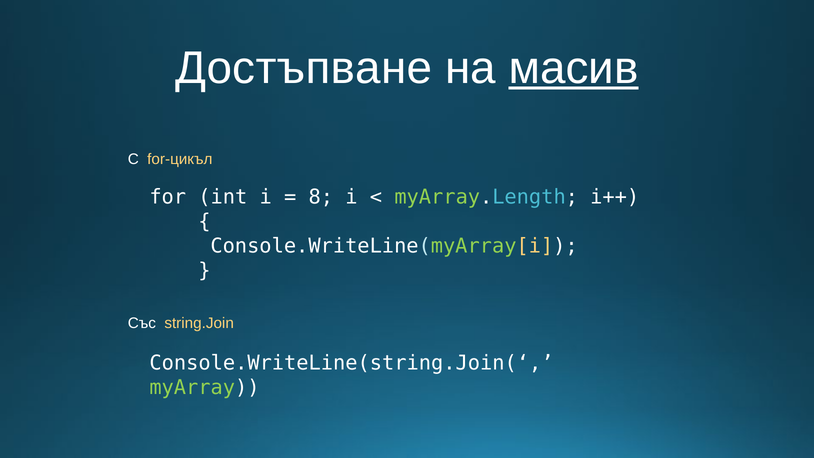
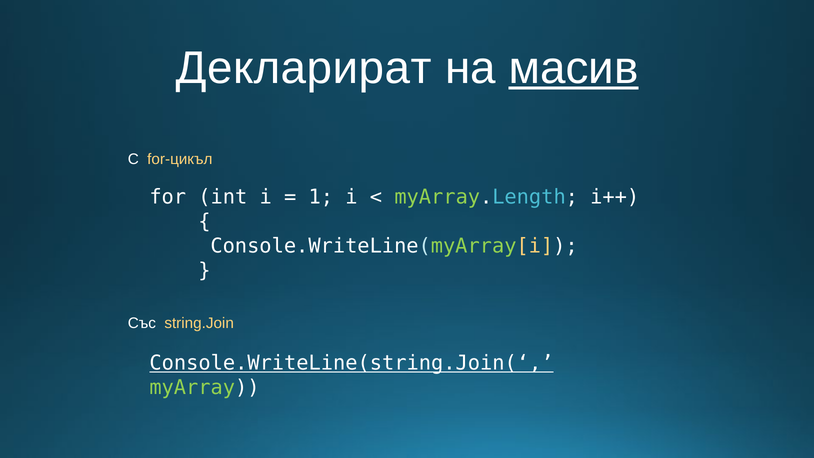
Достъпване: Достъпване -> Декларират (304, 68)
8: 8 -> 1 (321, 197)
Console.WriteLine(string.Join(‘ underline: none -> present (352, 363)
